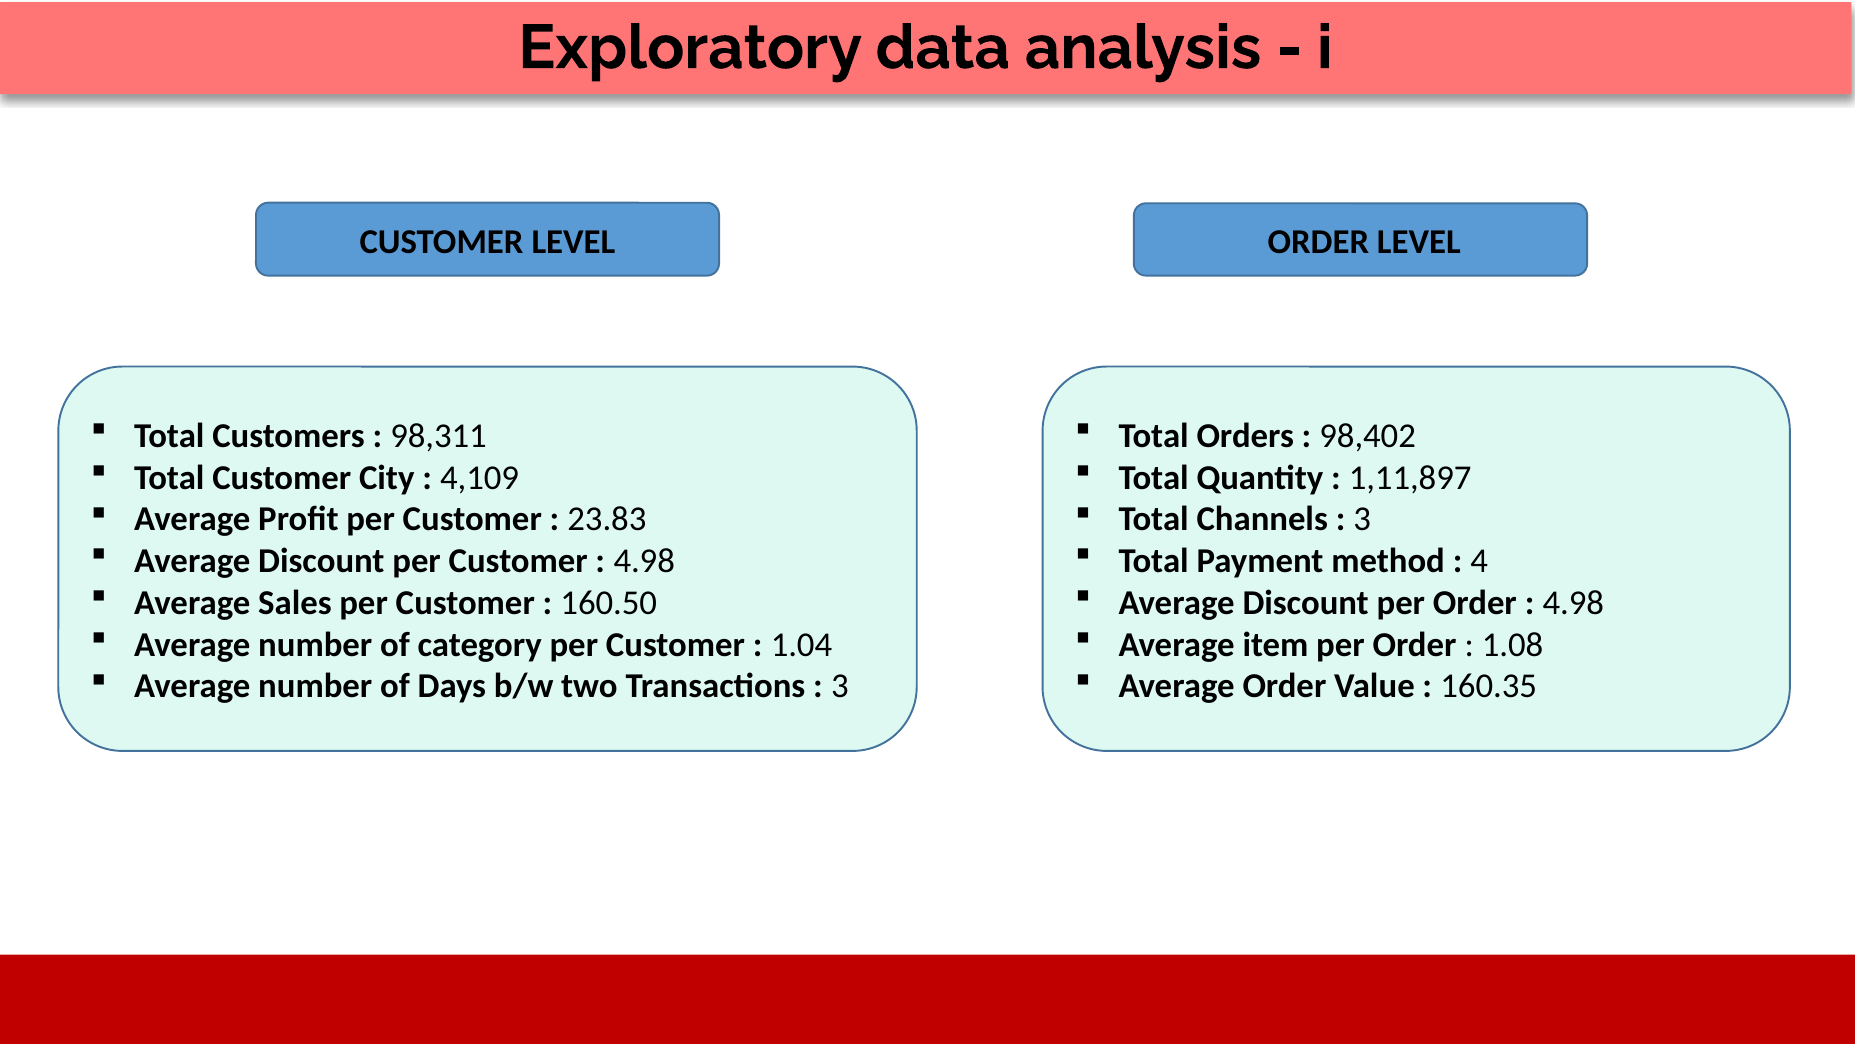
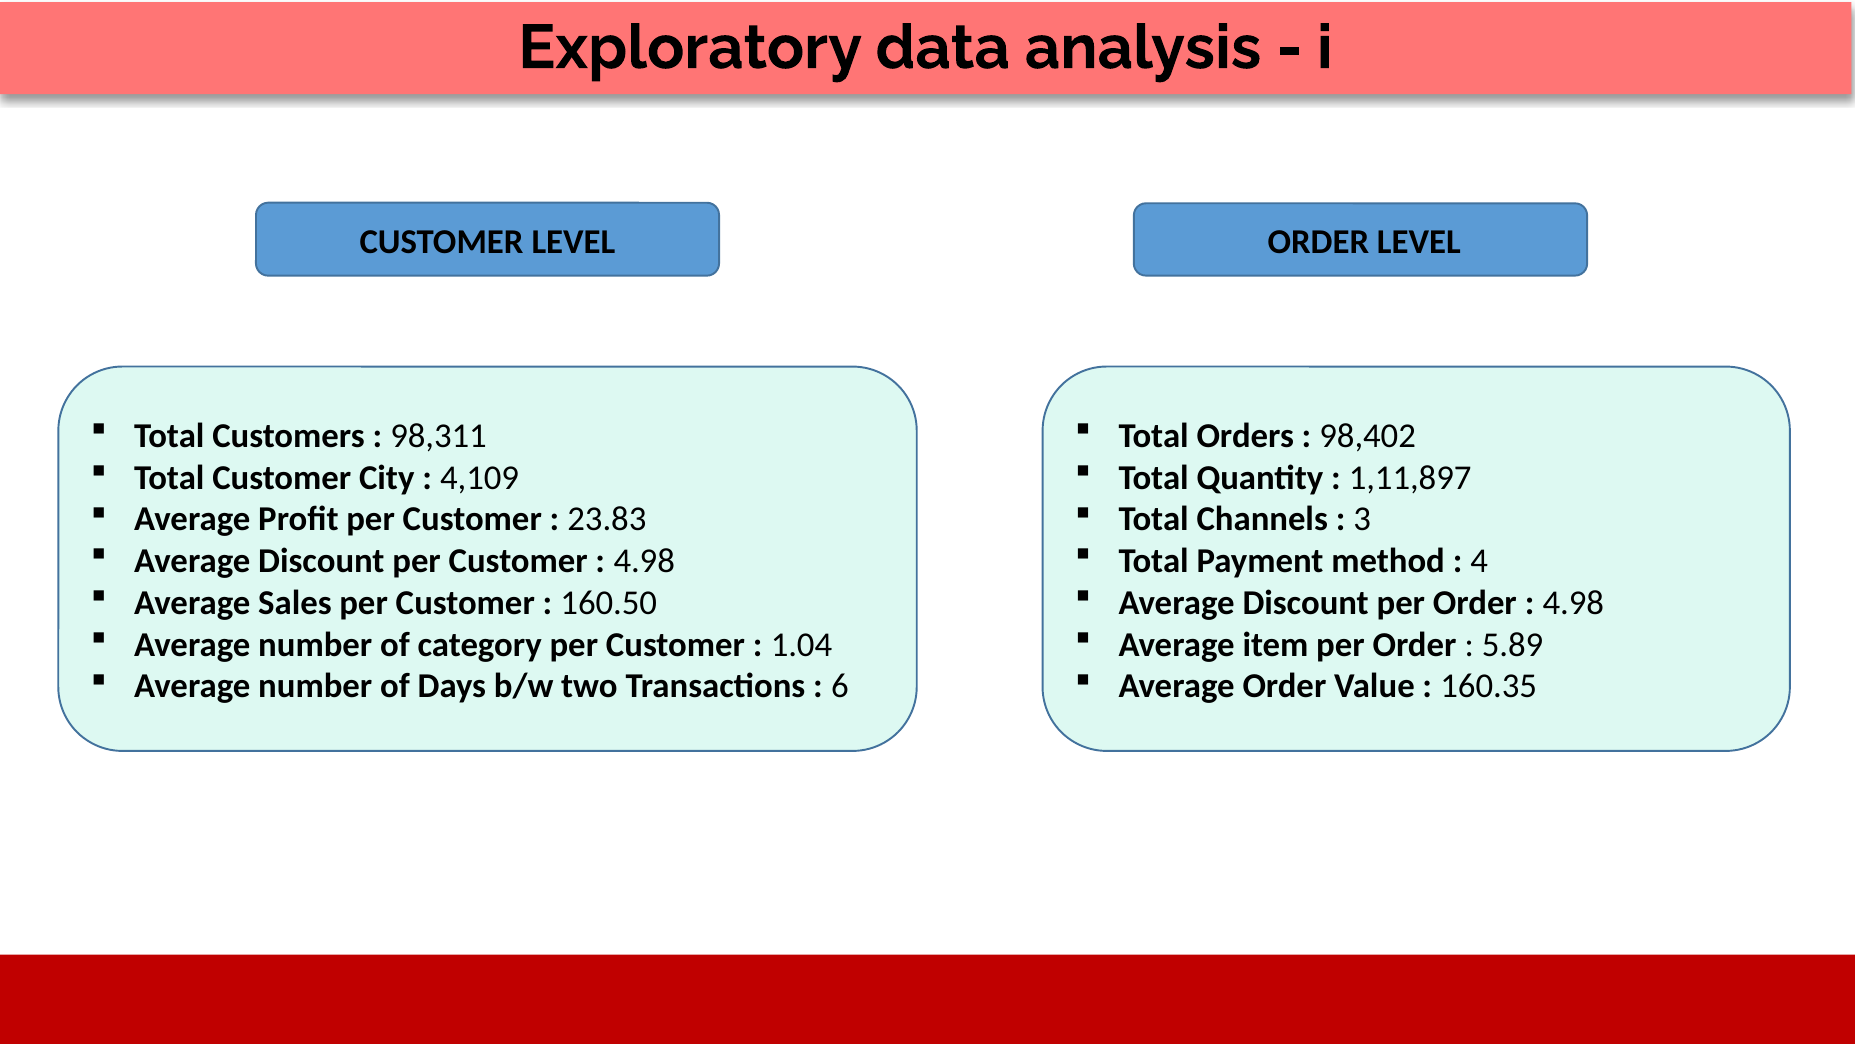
1.08: 1.08 -> 5.89 (1513, 644)
3: 3 -> 6 (840, 686)
